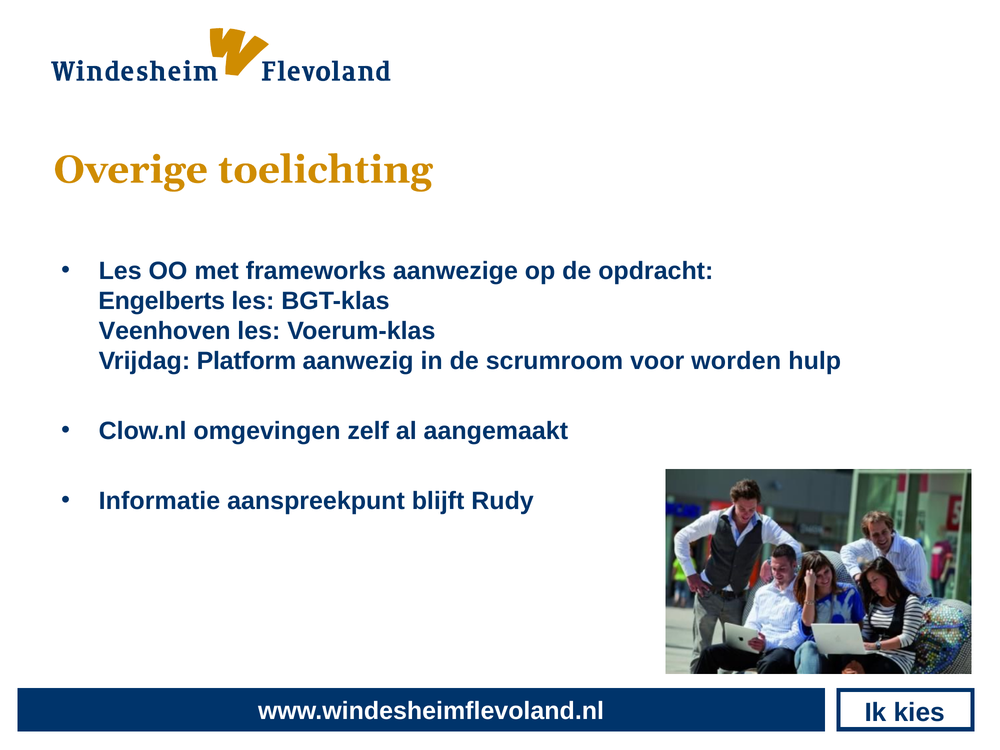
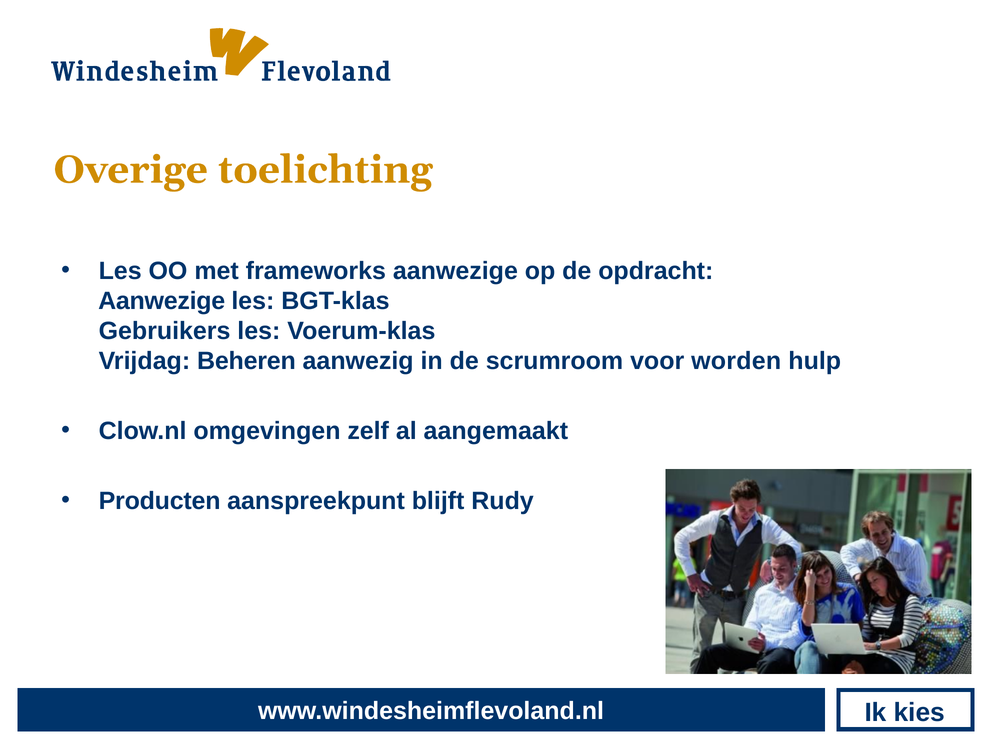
Engelberts: Engelberts -> Aanwezige (162, 301)
Veenhoven: Veenhoven -> Gebruikers (165, 331)
Platform: Platform -> Beheren (246, 361)
Informatie: Informatie -> Producten (160, 501)
